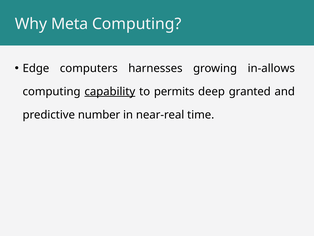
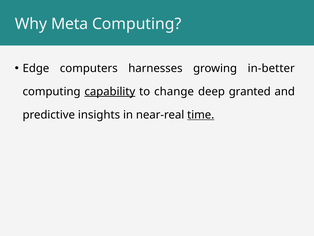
in-allows: in-allows -> in-better (271, 68)
permits: permits -> change (174, 91)
number: number -> insights (99, 115)
time underline: none -> present (201, 115)
